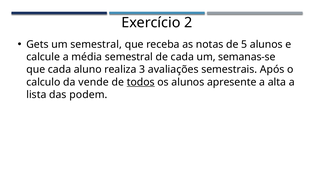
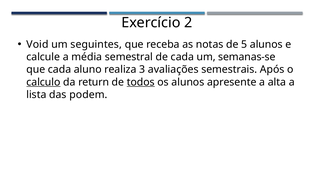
Gets: Gets -> Void (37, 45)
um semestral: semestral -> seguintes (96, 45)
calculo underline: none -> present (43, 82)
vende: vende -> return (94, 82)
